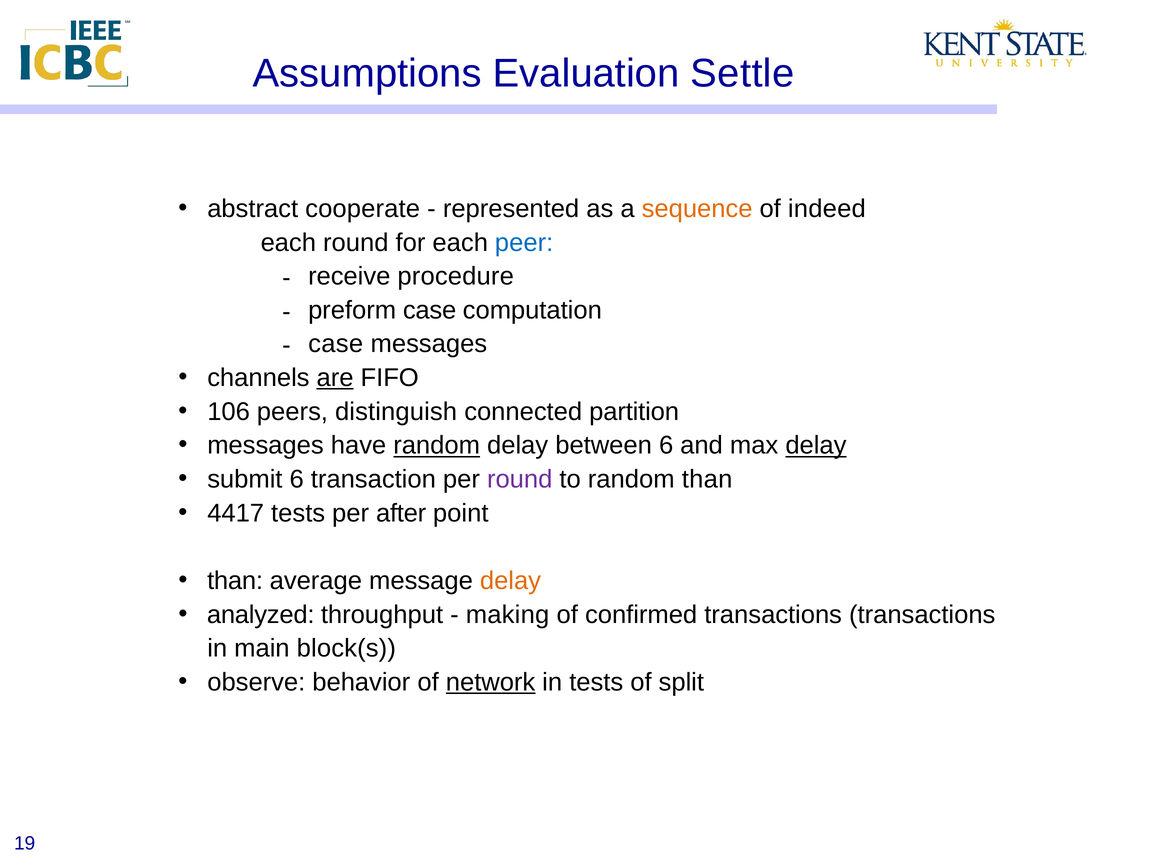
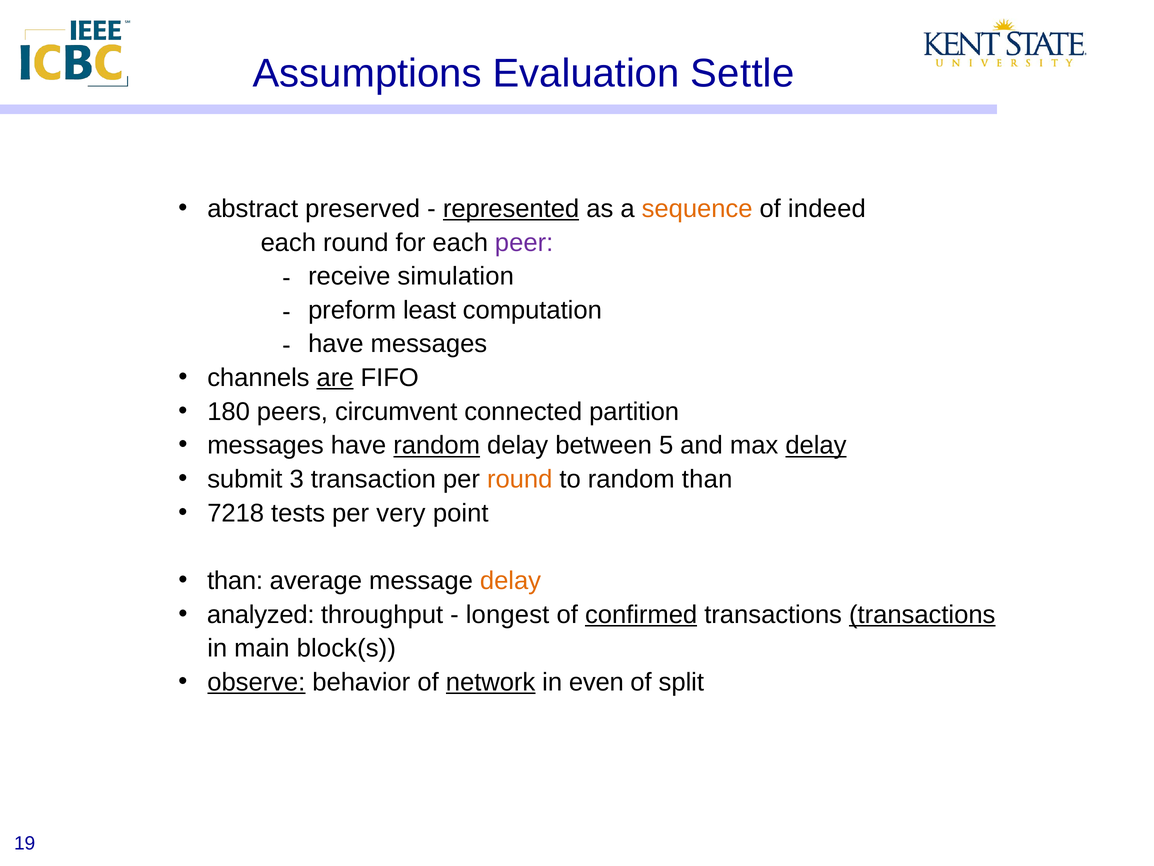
cooperate: cooperate -> preserved (363, 209)
represented underline: none -> present (511, 209)
peer colour: blue -> purple (524, 242)
procedure: procedure -> simulation (456, 276)
preform case: case -> least (430, 310)
case: case -> have (336, 344)
106: 106 -> 180 (229, 411)
distinguish: distinguish -> circumvent (396, 411)
between 6: 6 -> 5 (666, 445)
submit 6: 6 -> 3 (297, 479)
round colour: purple -> orange (520, 479)
4417: 4417 -> 7218 (236, 513)
after: after -> very (401, 513)
making: making -> longest (508, 614)
confirmed underline: none -> present (641, 614)
transactions underline: none -> present (922, 614)
observe underline: none -> present (256, 682)
in tests: tests -> even (596, 682)
